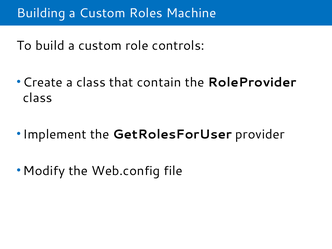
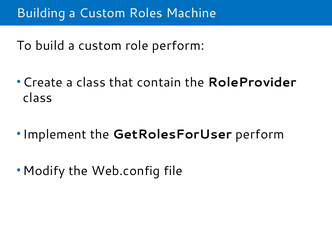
role controls: controls -> perform (178, 46)
GetRolesForUser provider: provider -> perform (260, 134)
